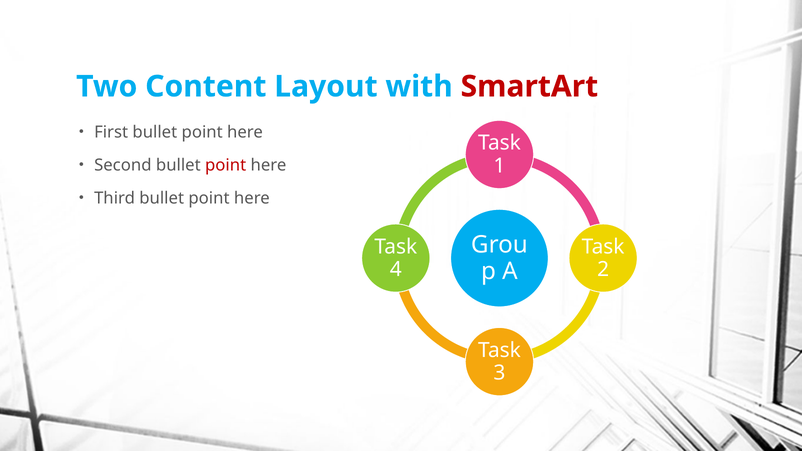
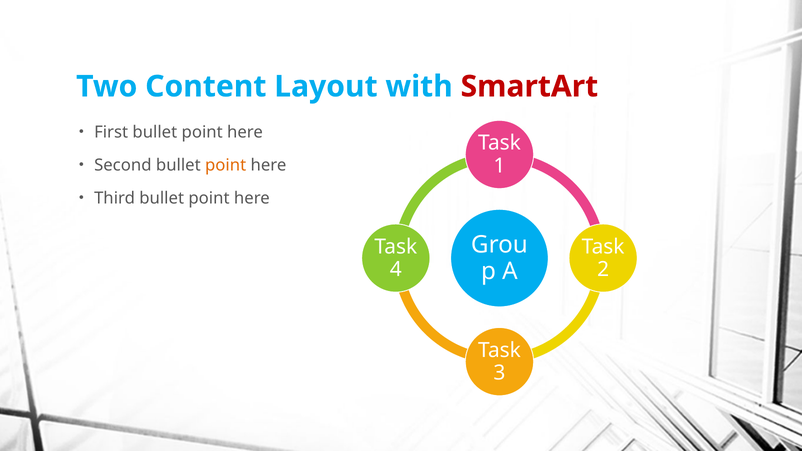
point colour: red -> orange (226, 165)
